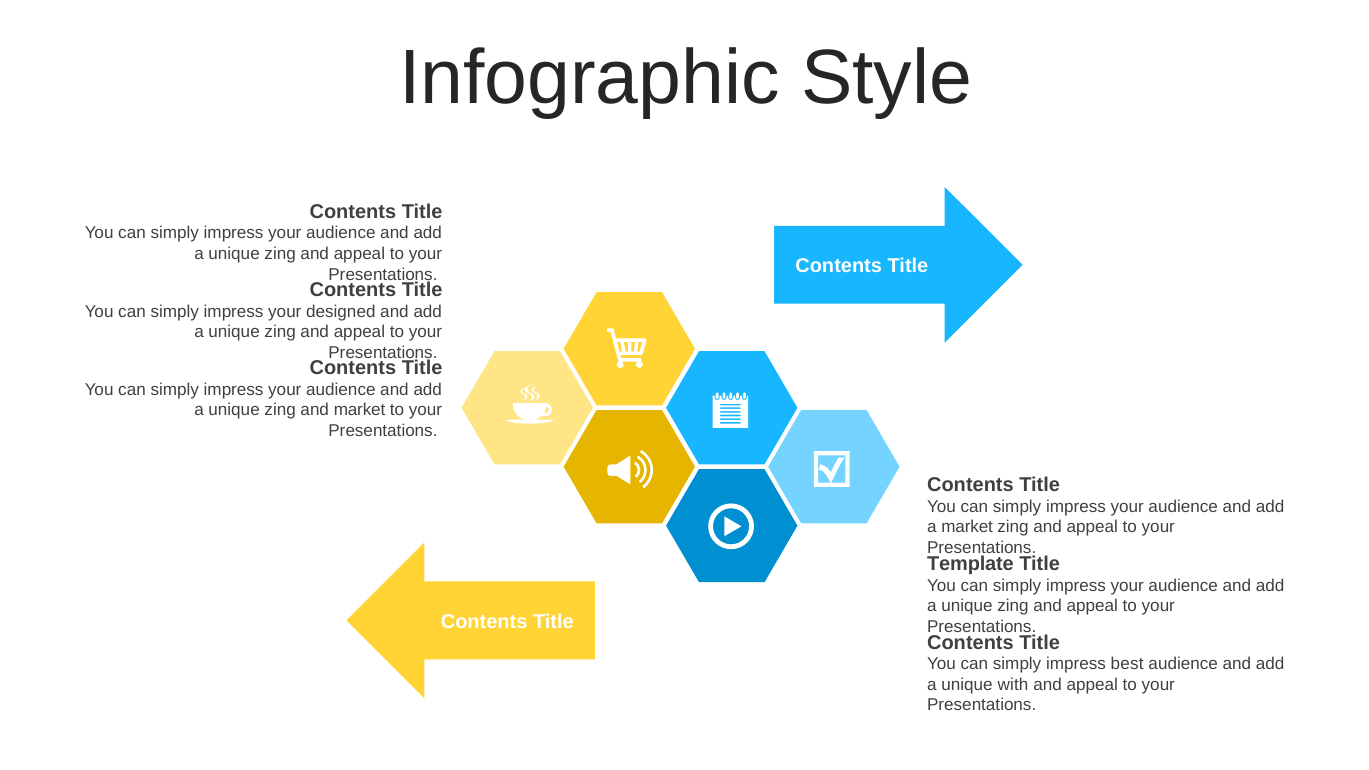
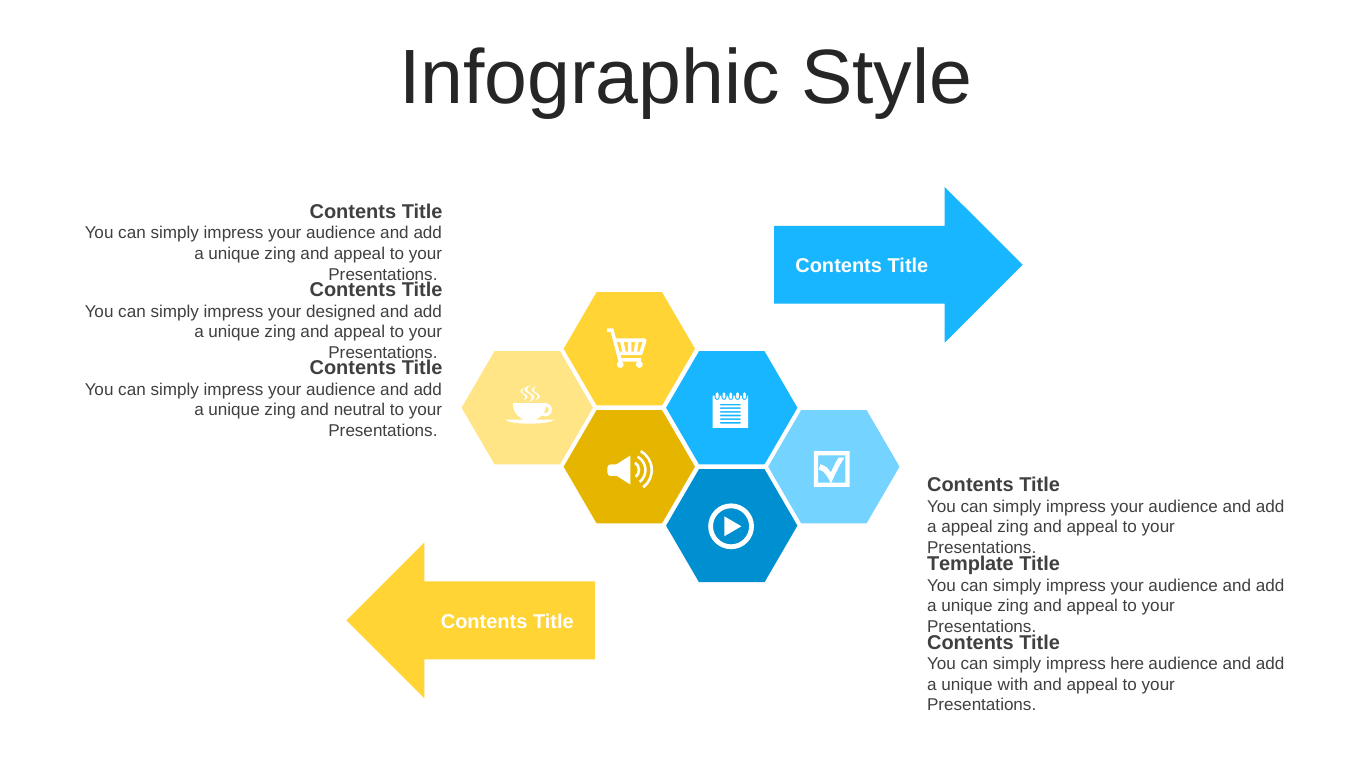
and market: market -> neutral (360, 410)
a market: market -> appeal (967, 527)
best: best -> here (1127, 664)
